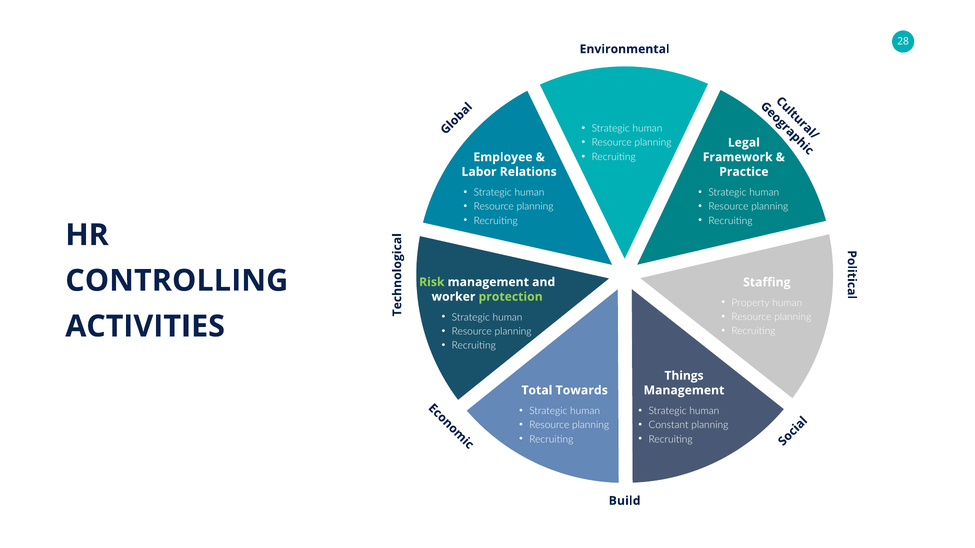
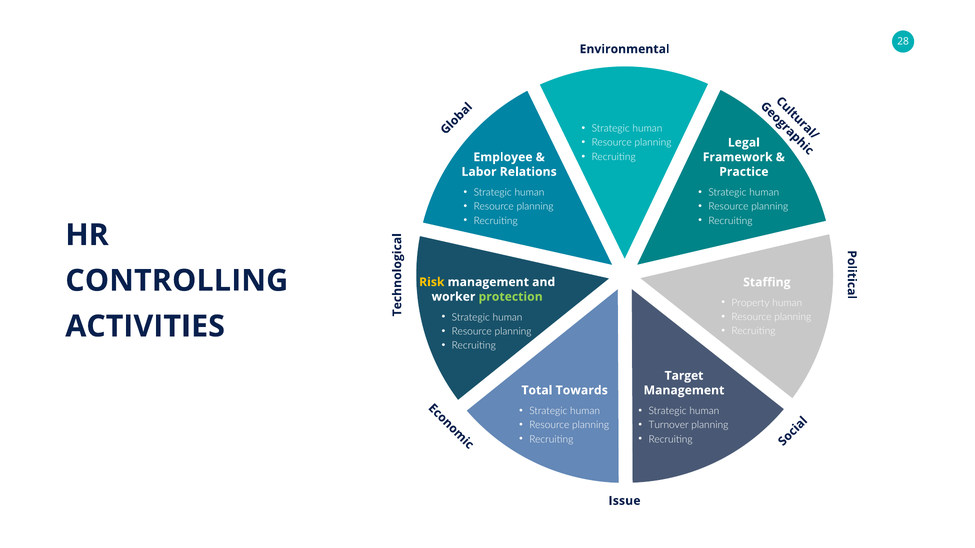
Risk colour: light green -> yellow (432, 282)
Things: Things -> Target (684, 376)
Constant: Constant -> Turnover (669, 425)
Build: Build -> Issue (625, 501)
